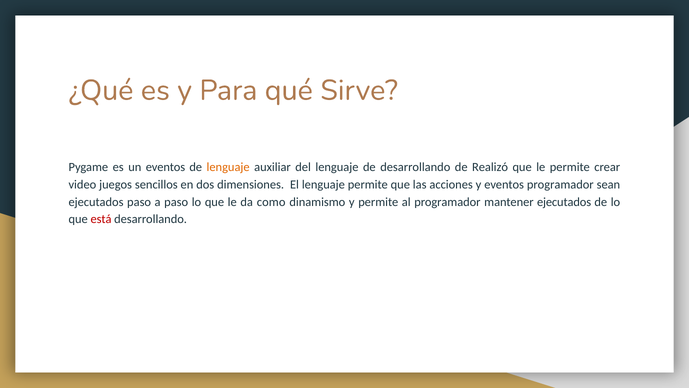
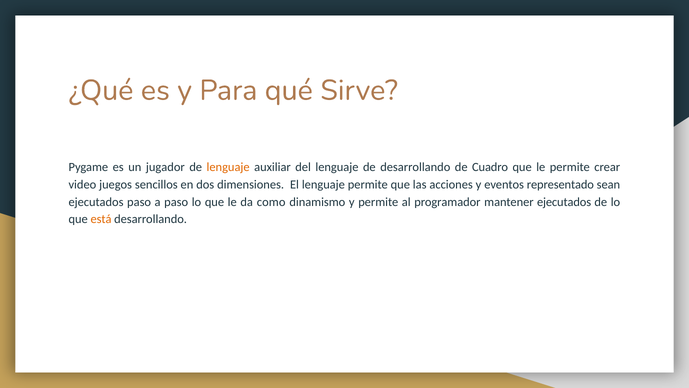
un eventos: eventos -> jugador (165, 167)
Realizó: Realizó -> Cuadro (490, 167)
eventos programador: programador -> representado (560, 184)
está colour: red -> orange (101, 219)
